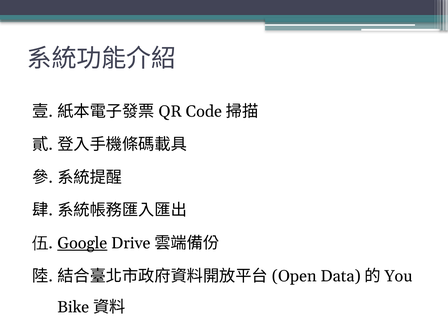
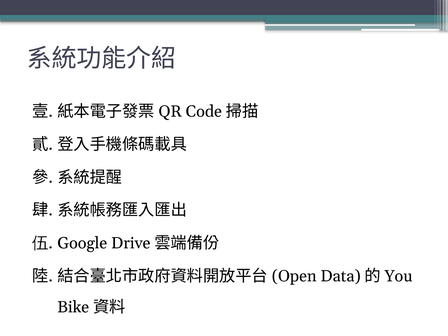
Google underline: present -> none (82, 243)
